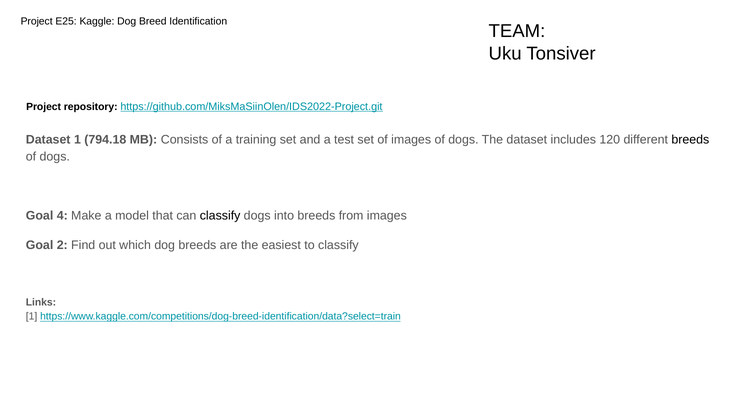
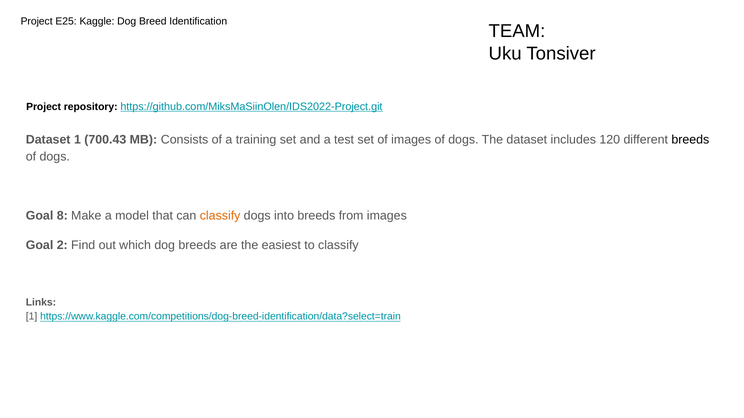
794.18: 794.18 -> 700.43 (105, 140)
4: 4 -> 8 (62, 216)
classify colour: black -> orange (220, 216)
